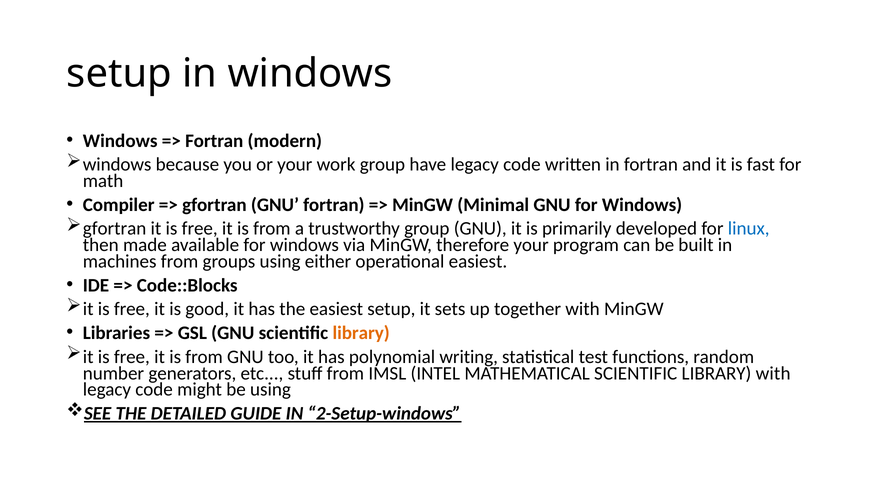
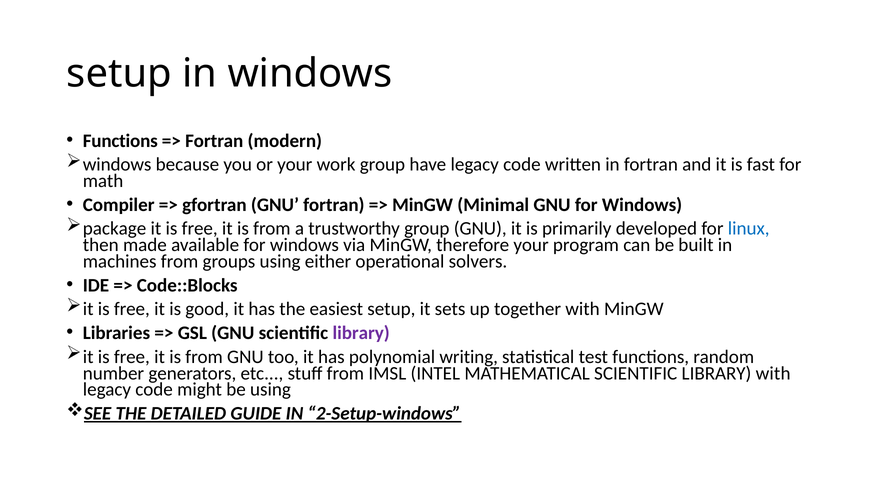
Windows: Windows -> Functions (120, 141)
gfortran: gfortran -> package (115, 228)
operational easiest: easiest -> solvers (478, 261)
library colour: orange -> purple (361, 333)
